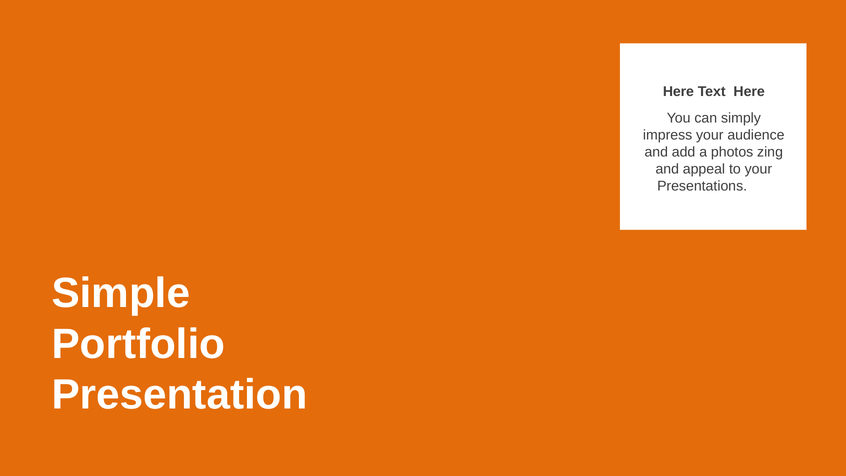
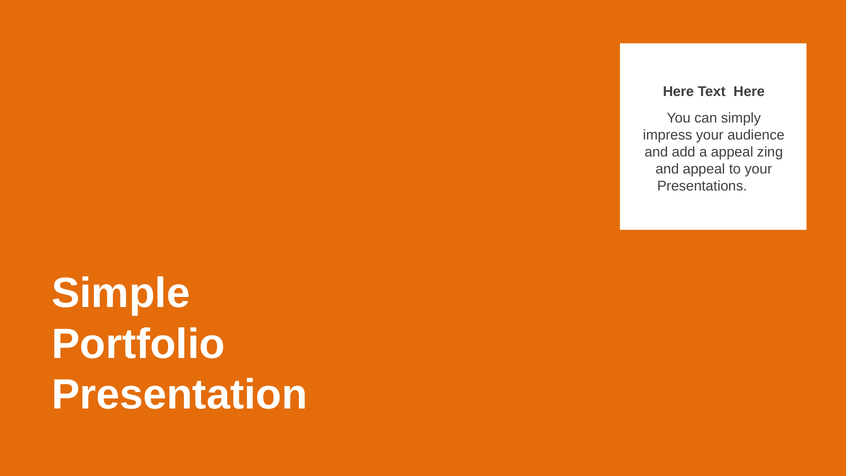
a photos: photos -> appeal (732, 152)
